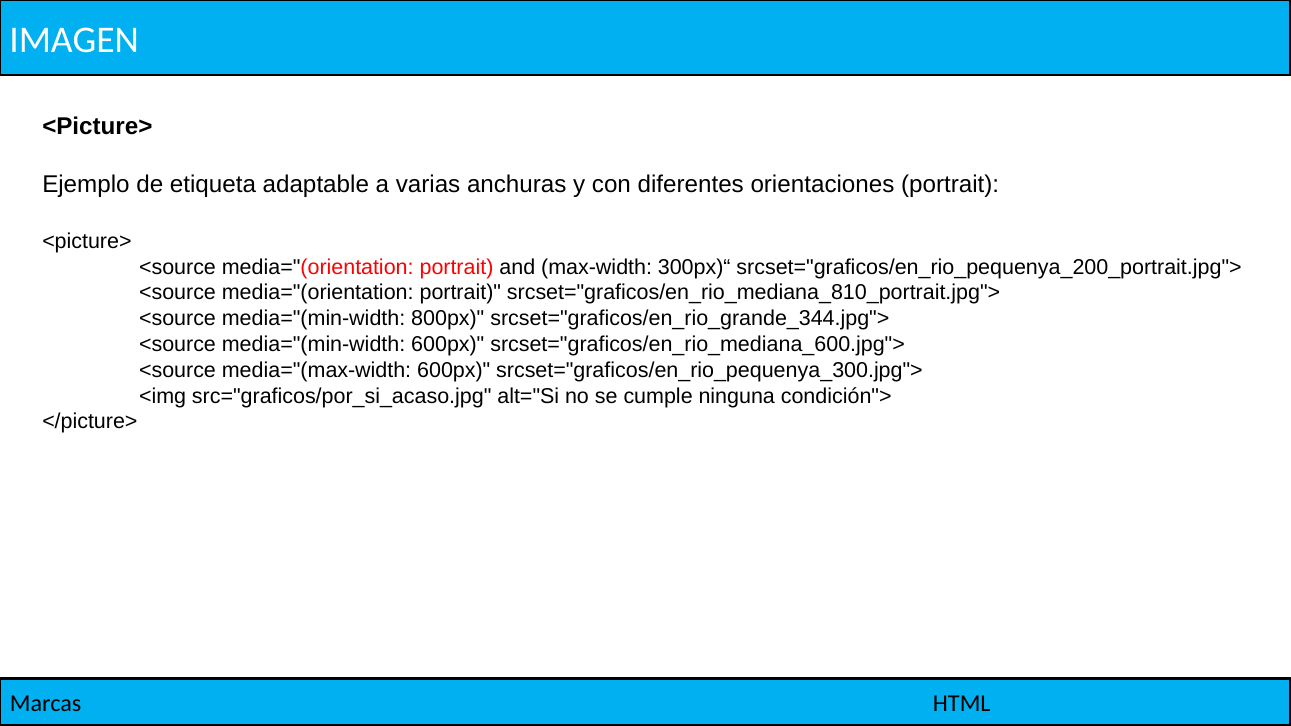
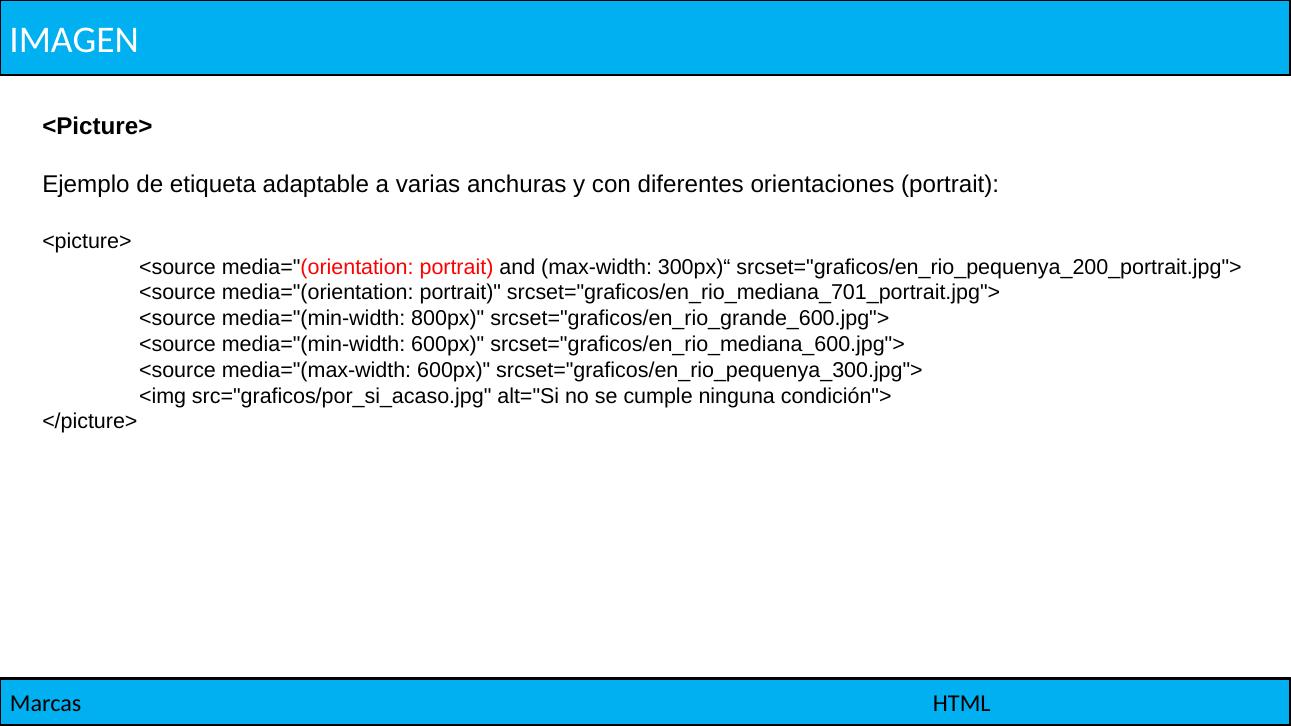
srcset="graficos/en_rio_mediana_810_portrait.jpg">: srcset="graficos/en_rio_mediana_810_portrait.jpg"> -> srcset="graficos/en_rio_mediana_701_portrait.jpg"> (754, 293)
srcset="graficos/en_rio_grande_344.jpg">: srcset="graficos/en_rio_grande_344.jpg"> -> srcset="graficos/en_rio_grande_600.jpg"> (690, 319)
